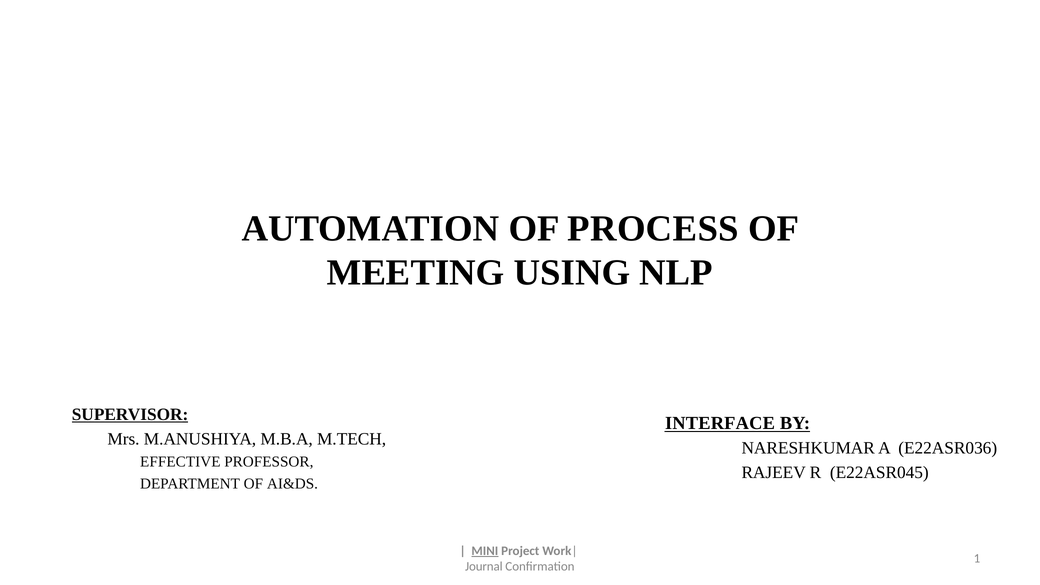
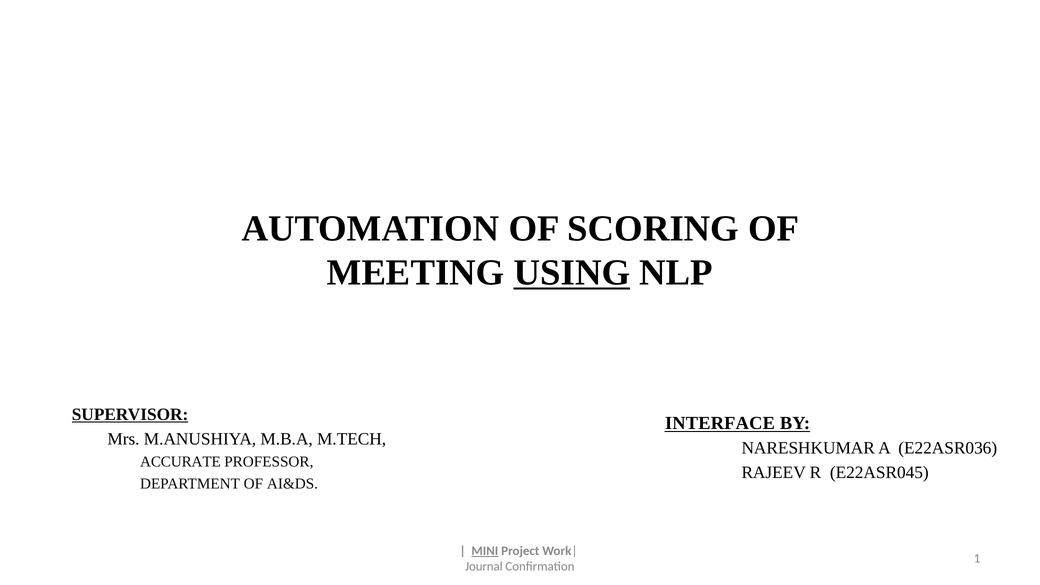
PROCESS: PROCESS -> SCORING (653, 228)
USING underline: none -> present (572, 273)
EFFECTIVE: EFFECTIVE -> ACCURATE (180, 462)
